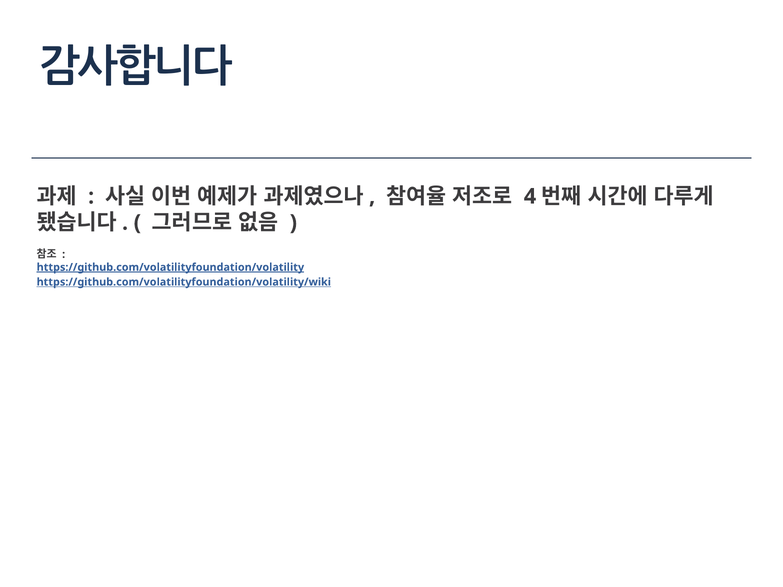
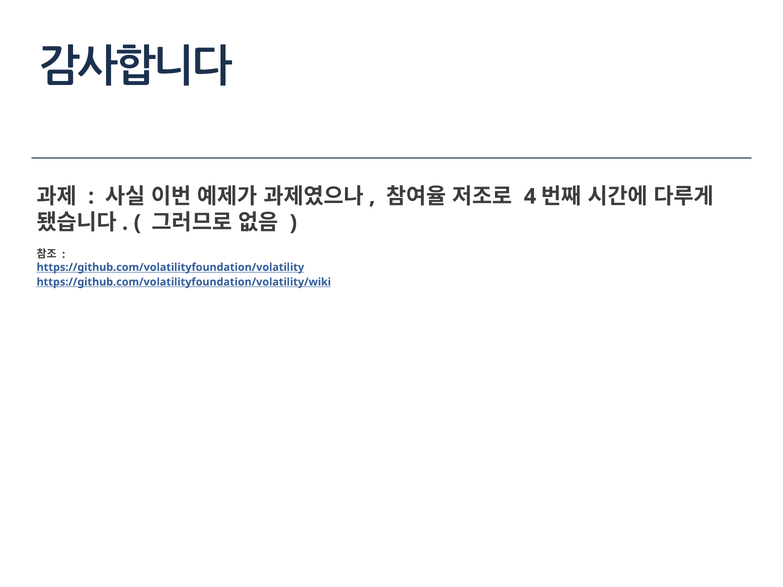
https://github.com/volatilityfoundation/volatility underline: present -> none (170, 267)
